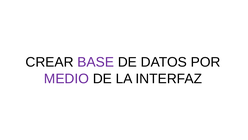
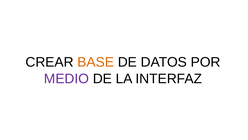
BASE colour: purple -> orange (96, 62)
